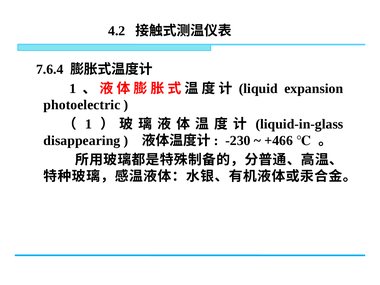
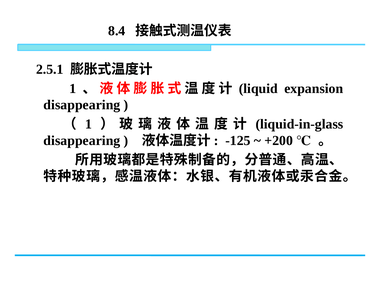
4.2: 4.2 -> 8.4 (117, 31)
7.6.4: 7.6.4 -> 2.5.1 (50, 69)
photoelectric: photoelectric -> disappearing (82, 105)
-230: -230 -> -125 (238, 141)
+466: +466 -> +200 (279, 141)
